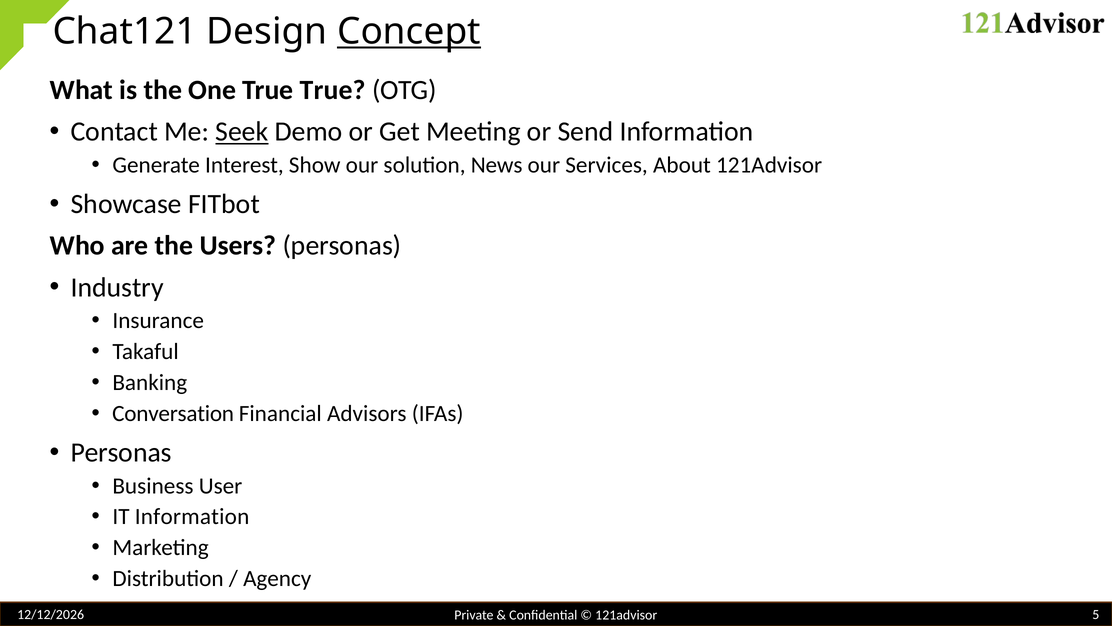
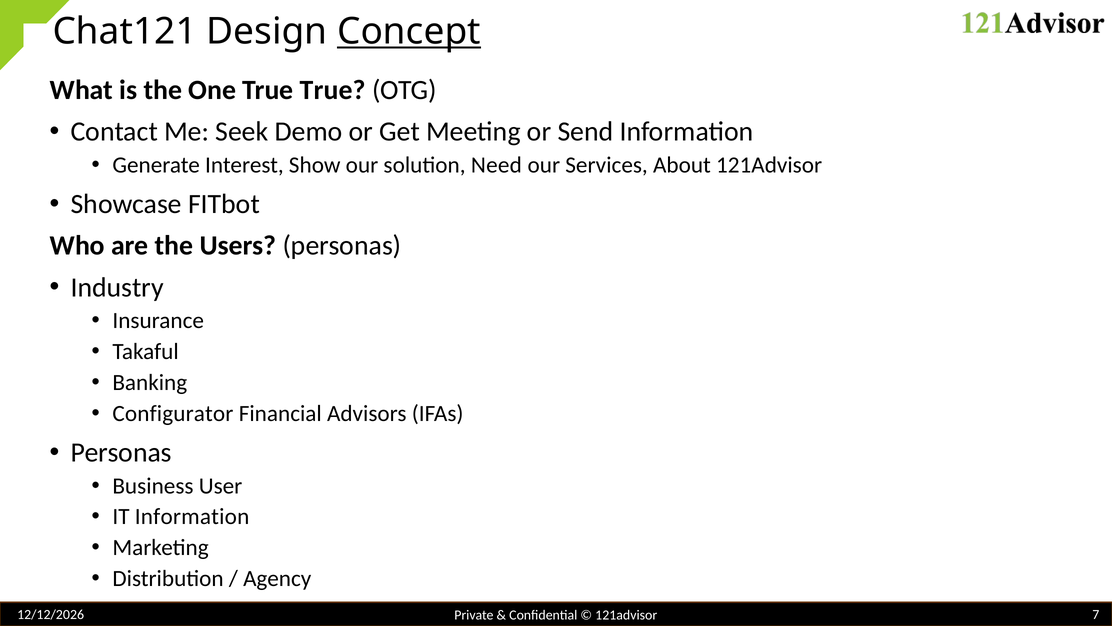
Seek underline: present -> none (242, 132)
News: News -> Need (496, 165)
Conversation: Conversation -> Configurator (173, 413)
5: 5 -> 7 (1096, 614)
